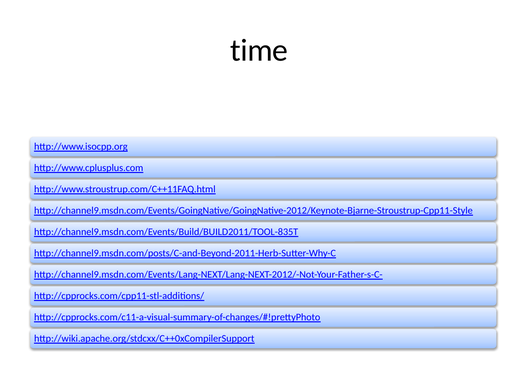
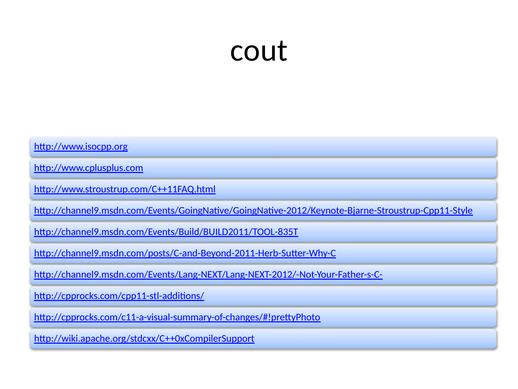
time: time -> cout (259, 50)
